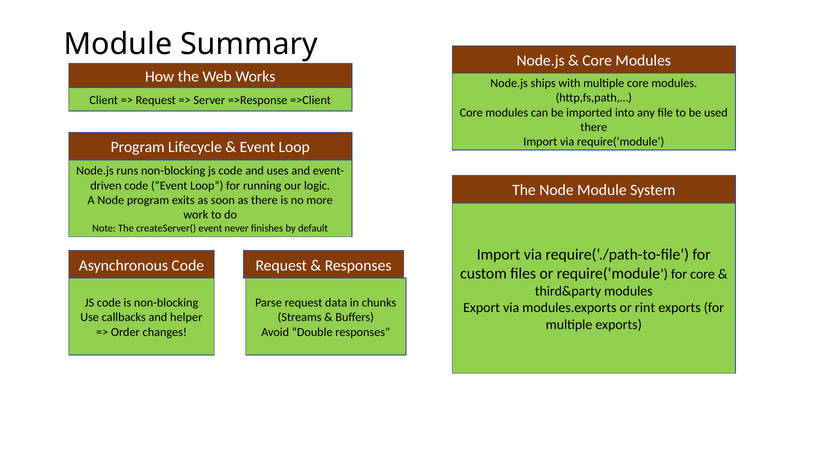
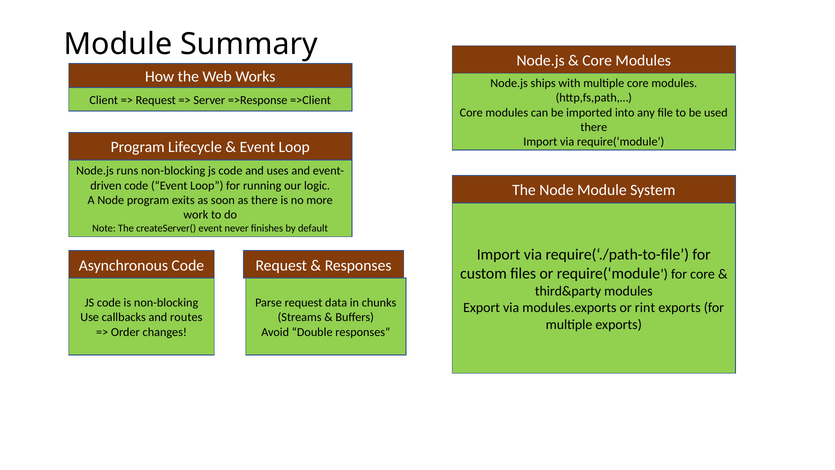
helper: helper -> routes (186, 317)
